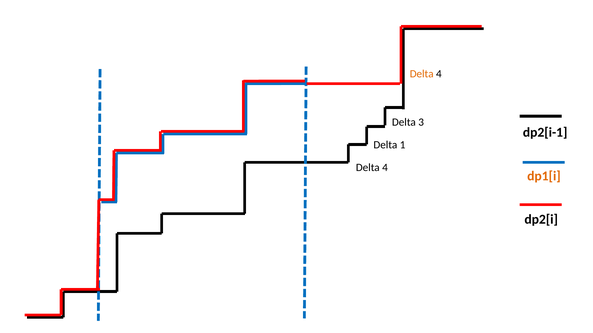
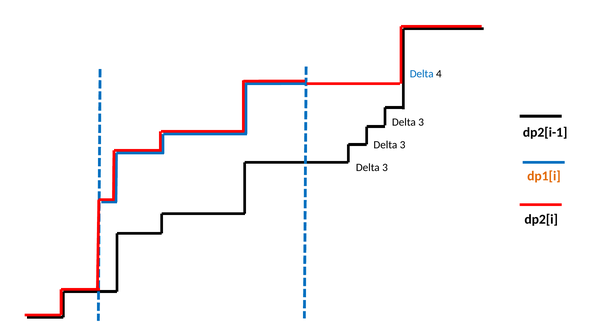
Delta colour: orange -> blue (422, 74)
1: 1 -> 3 (403, 145)
4: 4 -> 3 (385, 168)
